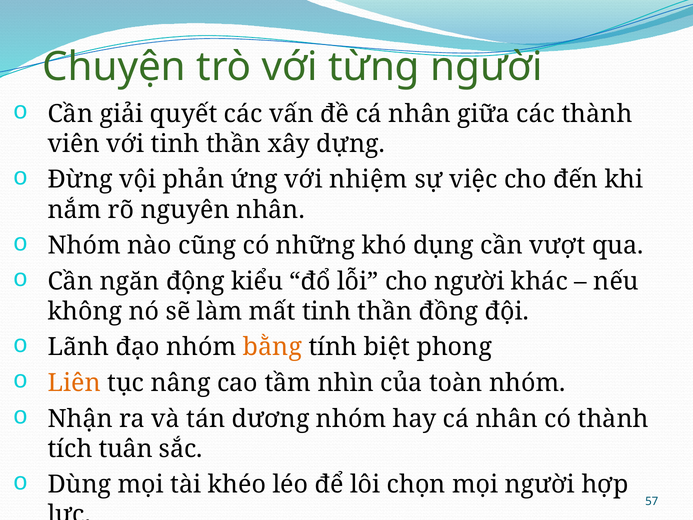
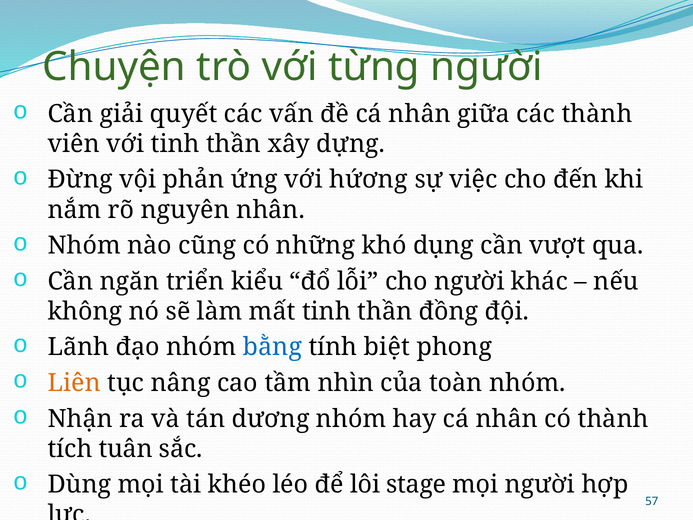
nhiệm: nhiệm -> hứơng (368, 180)
động: động -> triển (195, 281)
bằng colour: orange -> blue (272, 347)
chọn: chọn -> stage (416, 484)
